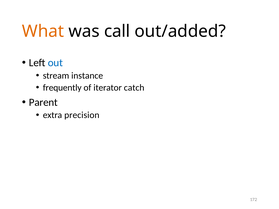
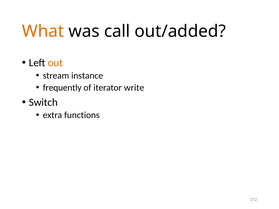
out colour: blue -> orange (55, 63)
catch: catch -> write (134, 88)
Parent: Parent -> Switch (43, 102)
precision: precision -> functions (82, 115)
